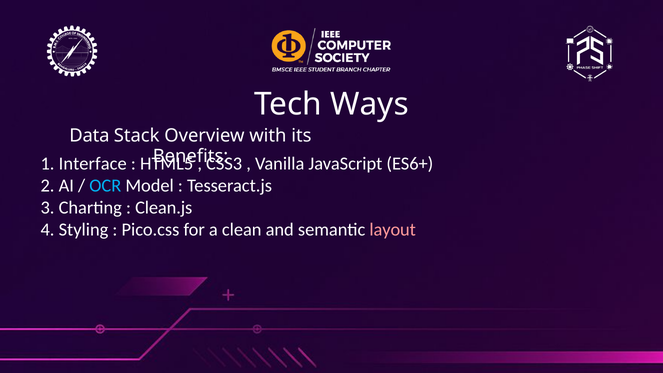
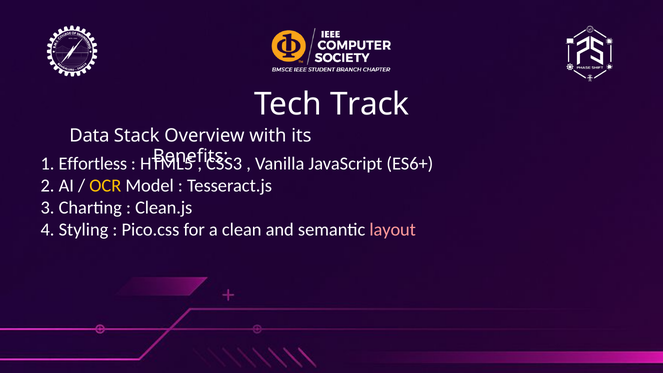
Ways: Ways -> Track (370, 104)
Interface: Interface -> Effortless (93, 164)
OCR colour: light blue -> yellow (105, 186)
